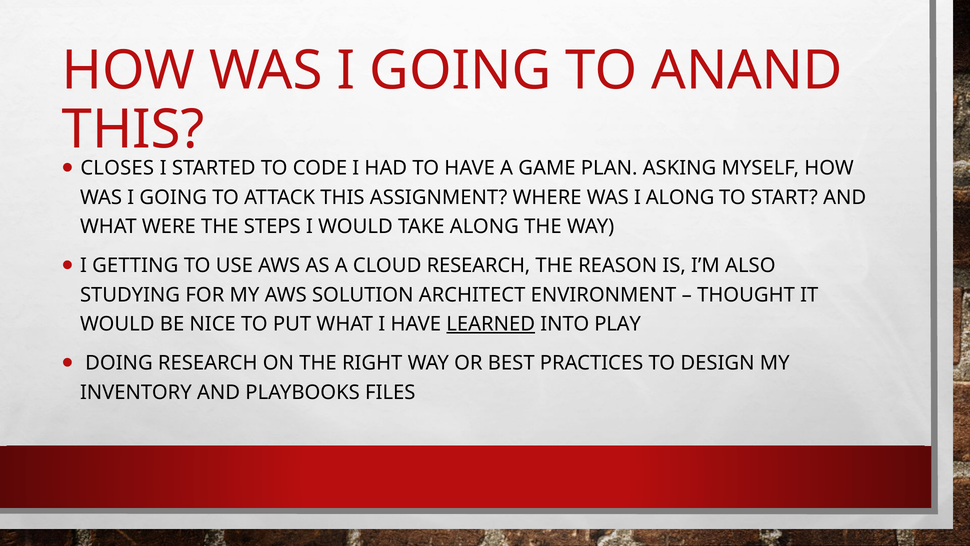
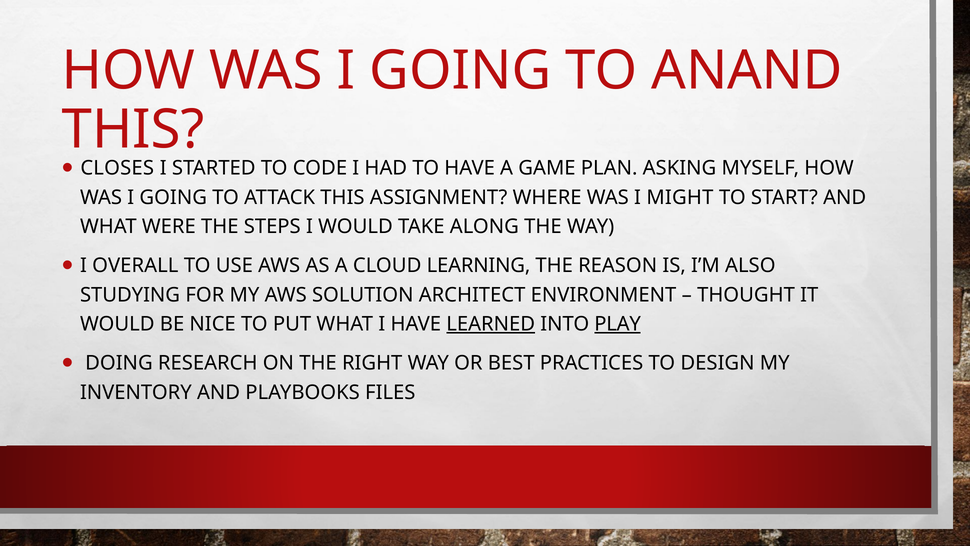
I ALONG: ALONG -> MIGHT (680, 197)
GETTING: GETTING -> OVERALL (135, 266)
CLOUD RESEARCH: RESEARCH -> LEARNING (478, 266)
PLAY underline: none -> present (618, 324)
